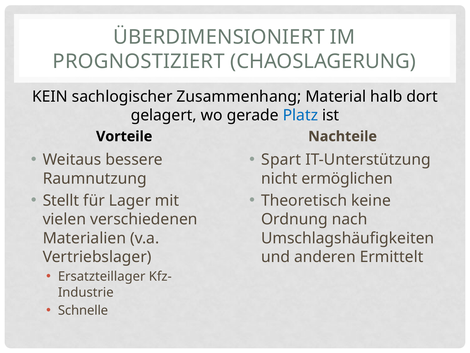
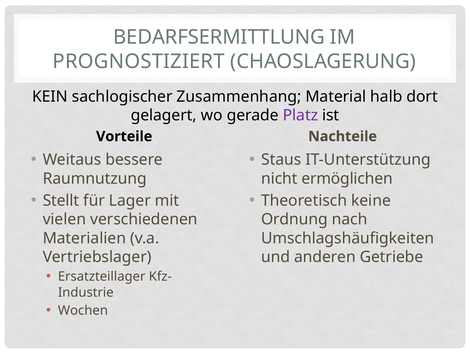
ÜBERDIMENSIONIERT: ÜBERDIMENSIONIERT -> BEDARFSERMITTLUNG (219, 37)
Platz colour: blue -> purple (300, 115)
Spart: Spart -> Staus (281, 159)
Ermittelt: Ermittelt -> Getriebe (392, 257)
Schnelle: Schnelle -> Wochen (83, 310)
